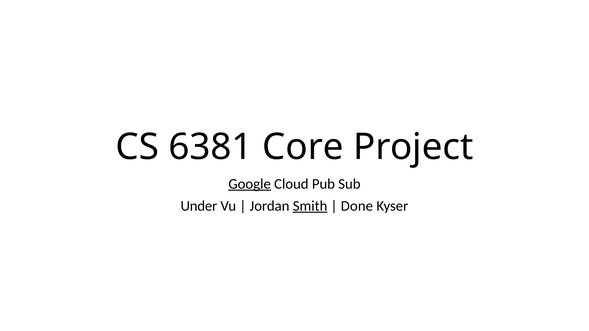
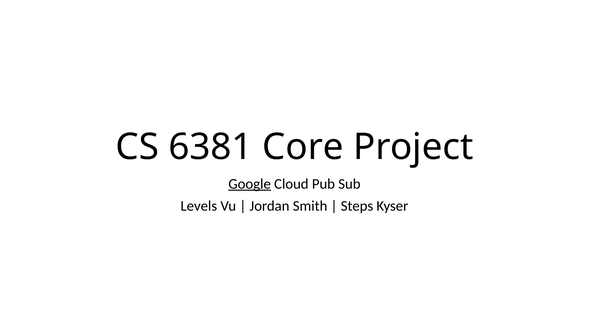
Under: Under -> Levels (199, 206)
Smith underline: present -> none (310, 206)
Done: Done -> Steps (357, 206)
